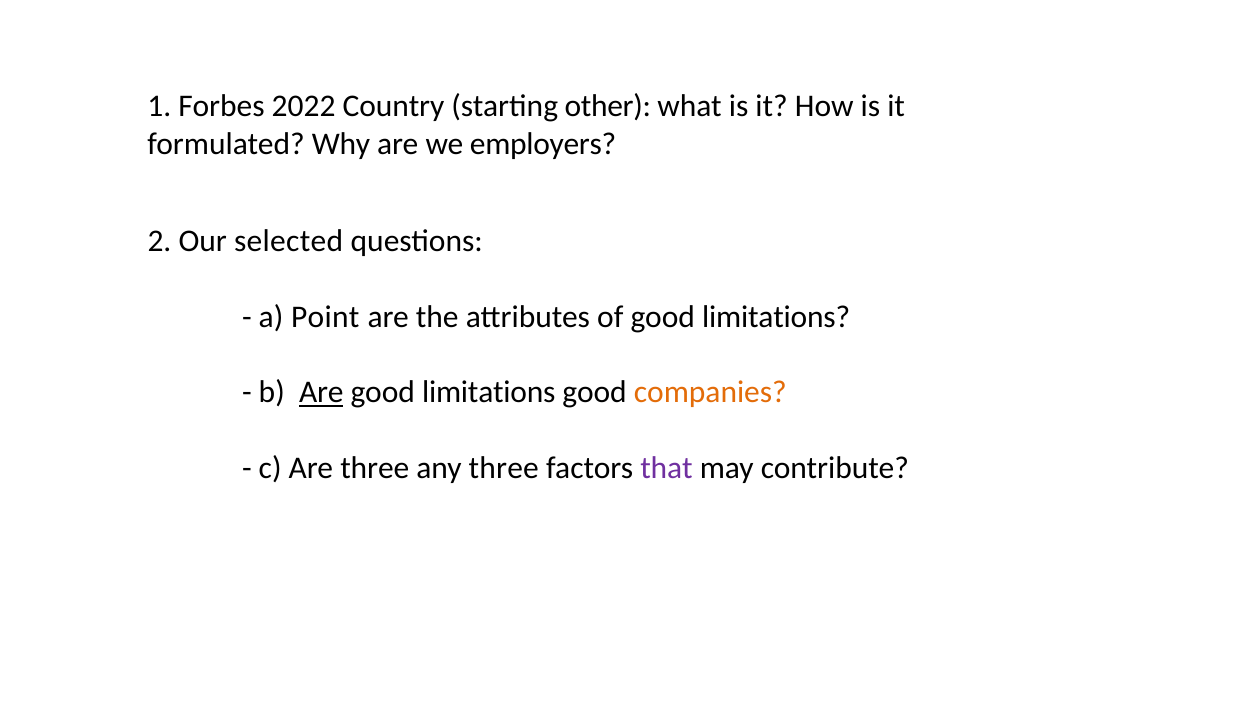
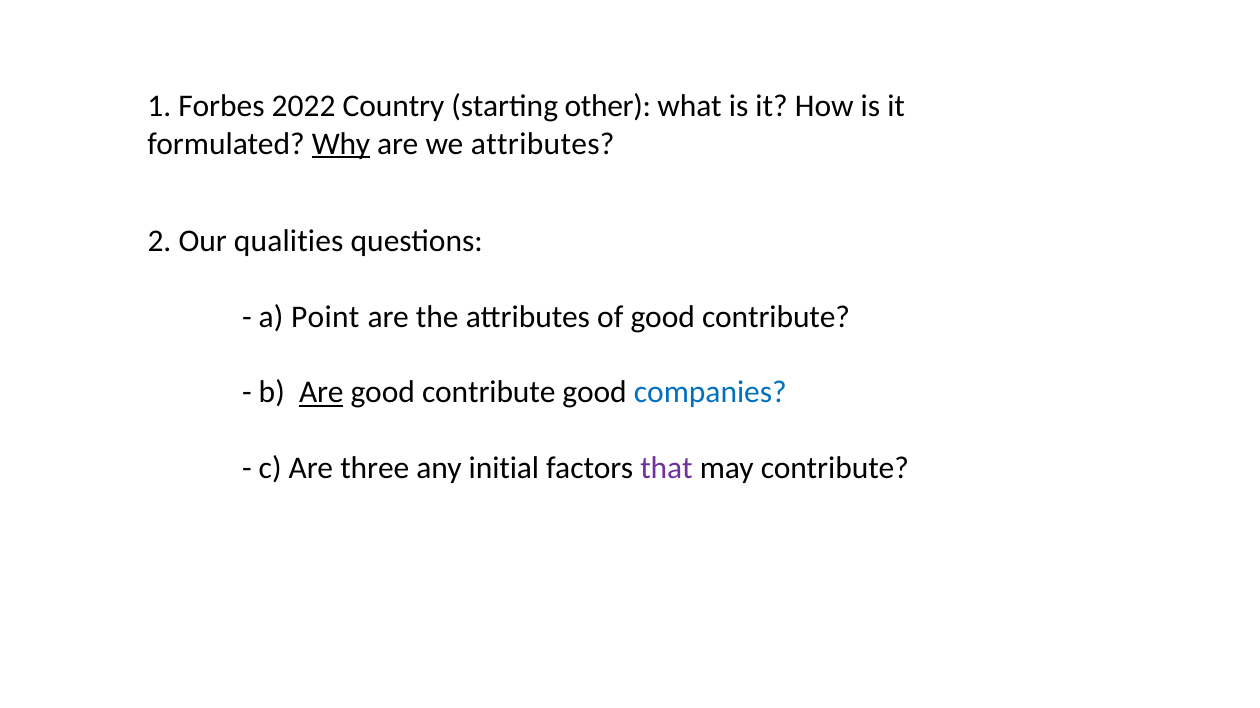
Why underline: none -> present (341, 144)
we employers: employers -> attributes (543, 144)
selected: selected -> qualities (289, 242)
of good limitations: limitations -> contribute (776, 317)
limitations: limitations -> contribute (489, 393)
companies colour: orange -> blue (710, 393)
any three: three -> initial (504, 469)
